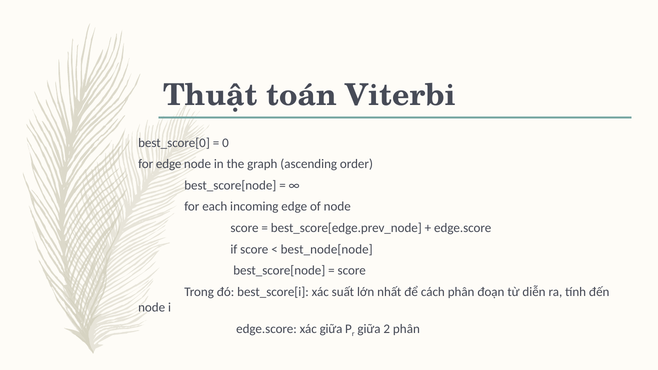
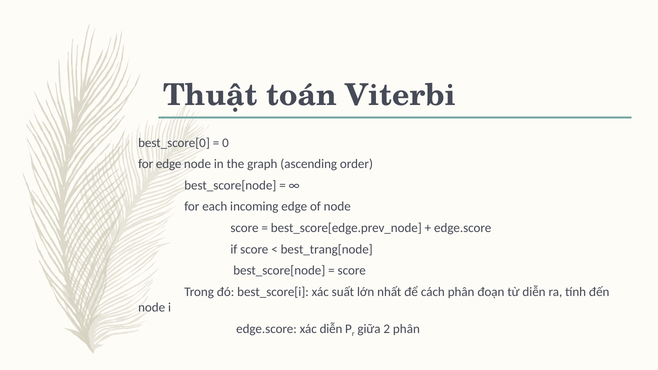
best_node[node: best_node[node -> best_trang[node (327, 249)
xác giữa: giữa -> diễn (331, 329)
